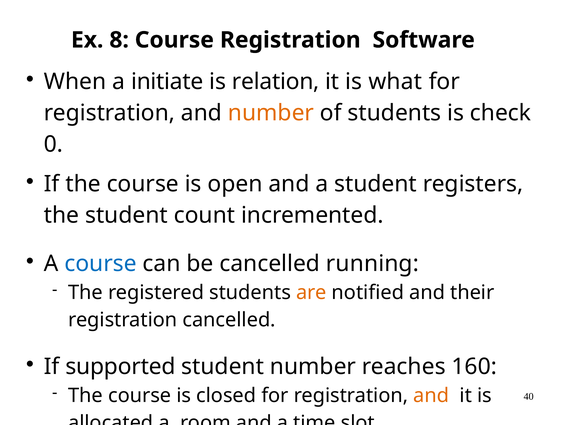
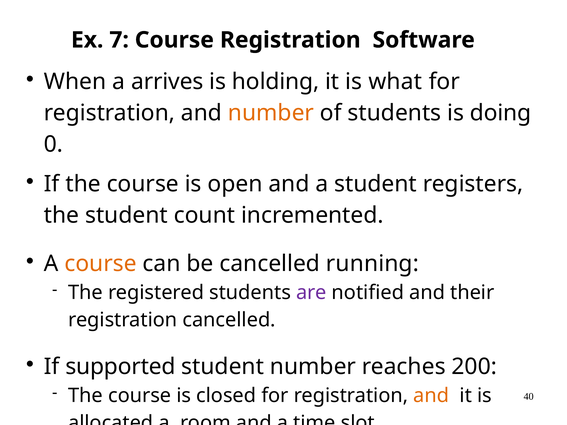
8: 8 -> 7 (119, 40)
initiate: initiate -> arrives (167, 82)
relation: relation -> holding (276, 82)
check: check -> doing (501, 113)
course colour: blue -> orange (101, 264)
are colour: orange -> purple (311, 293)
160: 160 -> 200 (474, 367)
